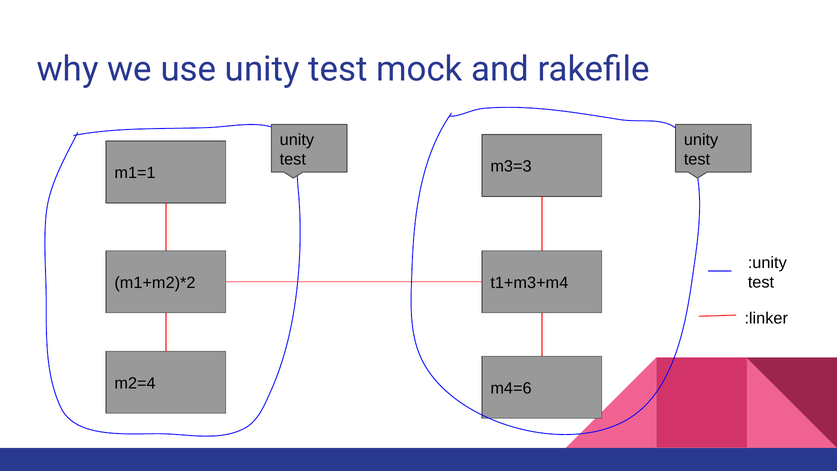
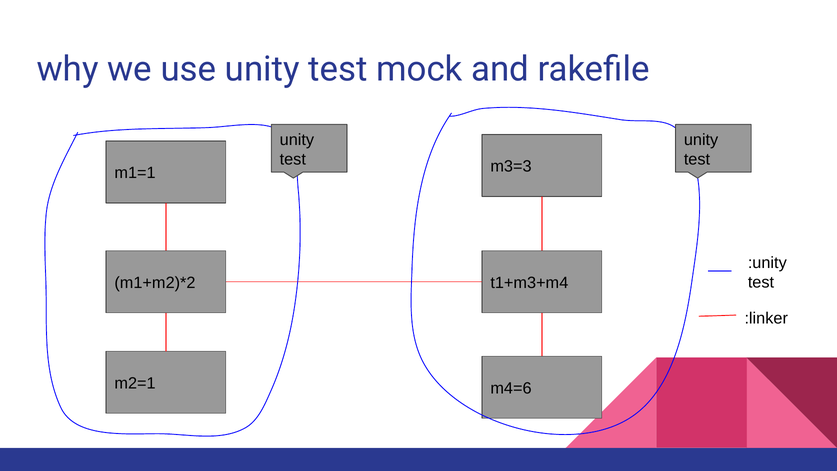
m2=4: m2=4 -> m2=1 (135, 383)
